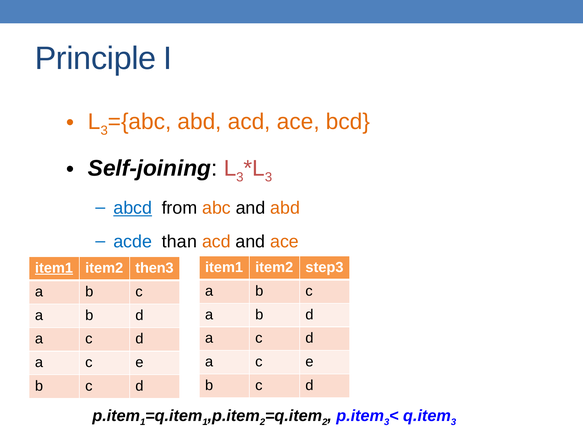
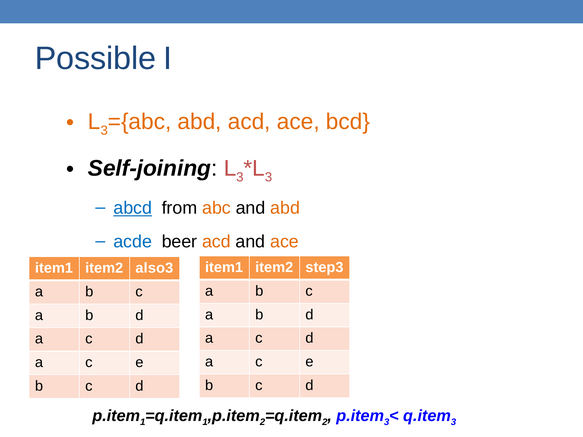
Principle: Principle -> Possible (95, 59)
than: than -> beer (179, 242)
item1 underline: present -> none (54, 268)
then3: then3 -> also3 (154, 268)
